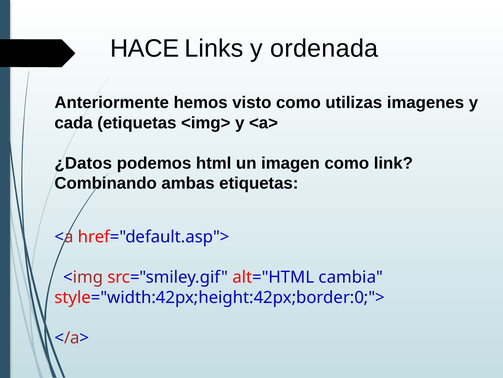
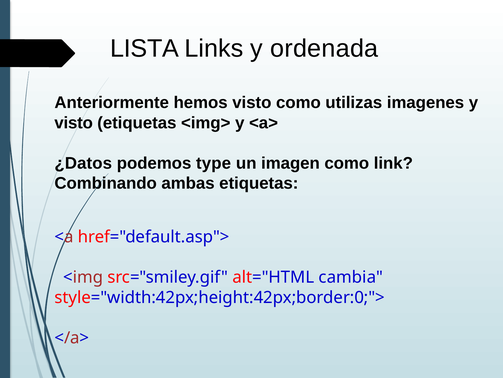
HACE: HACE -> LISTA (145, 48)
cada: cada -> visto (74, 123)
html: html -> type (214, 163)
